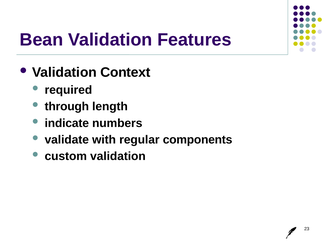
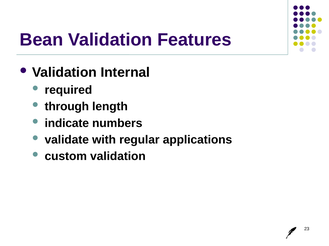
Context: Context -> Internal (125, 73)
components: components -> applications (197, 140)
